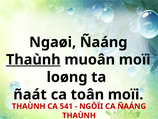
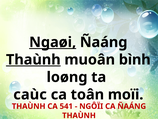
Ngaøi underline: none -> present (53, 42)
muoân moïi: moïi -> bình (135, 59)
ñaát: ñaát -> caùc (30, 94)
